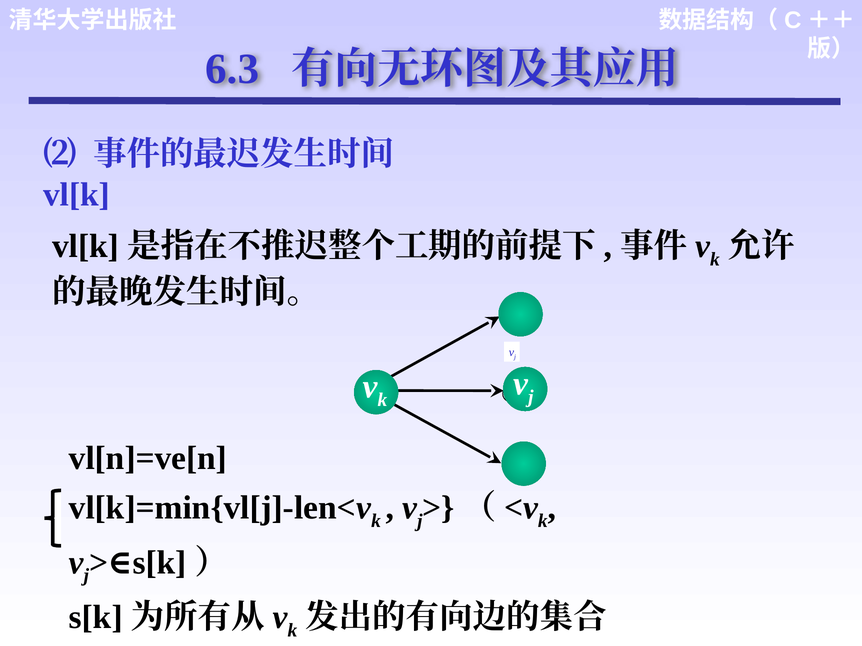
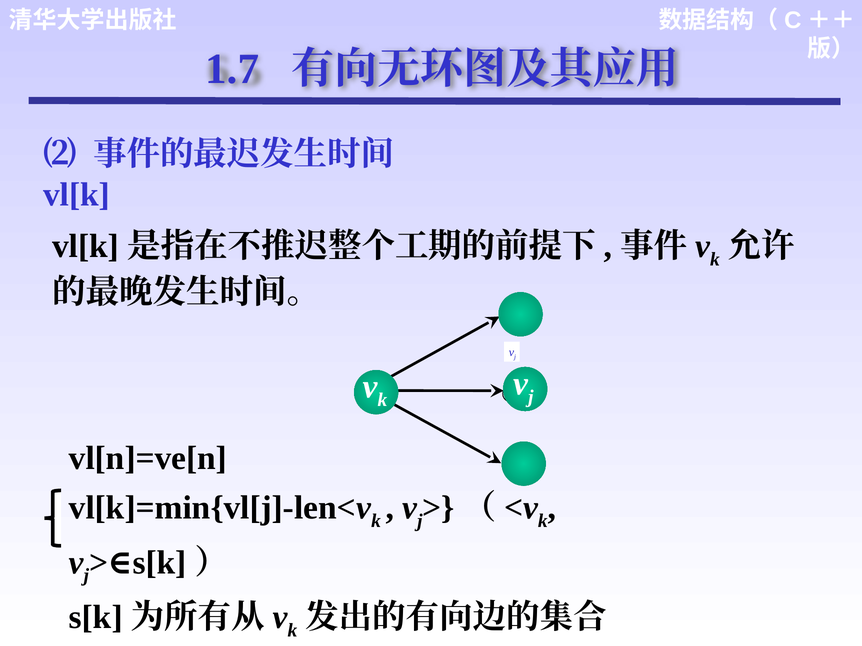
6.3: 6.3 -> 1.7 (232, 69)
